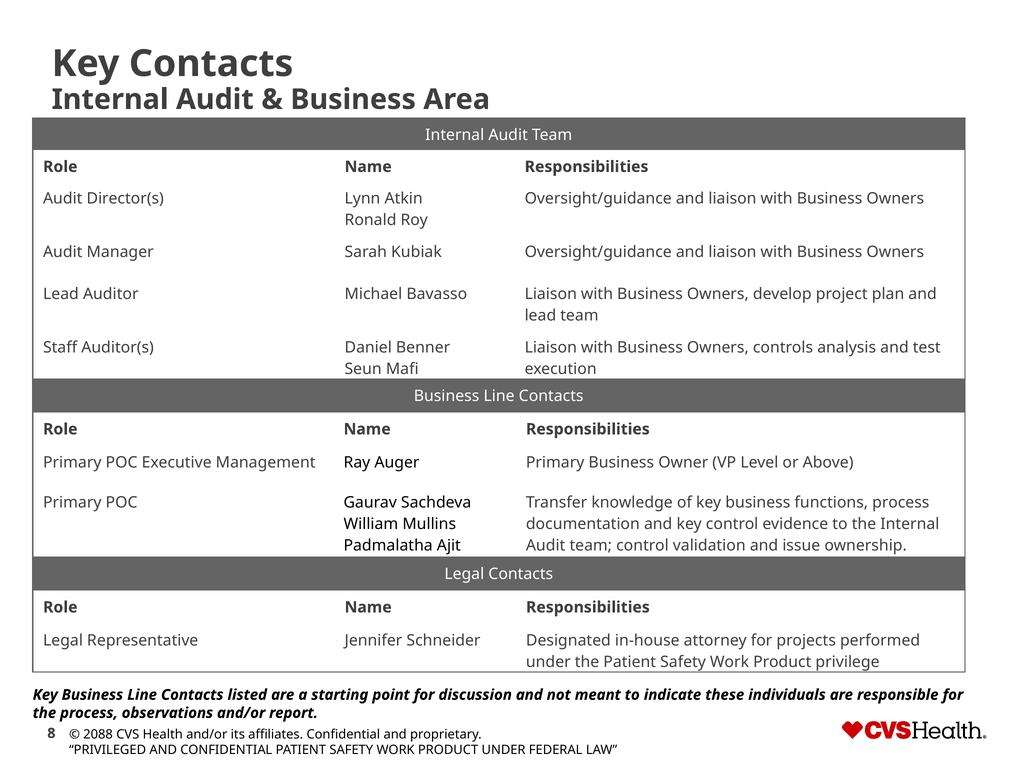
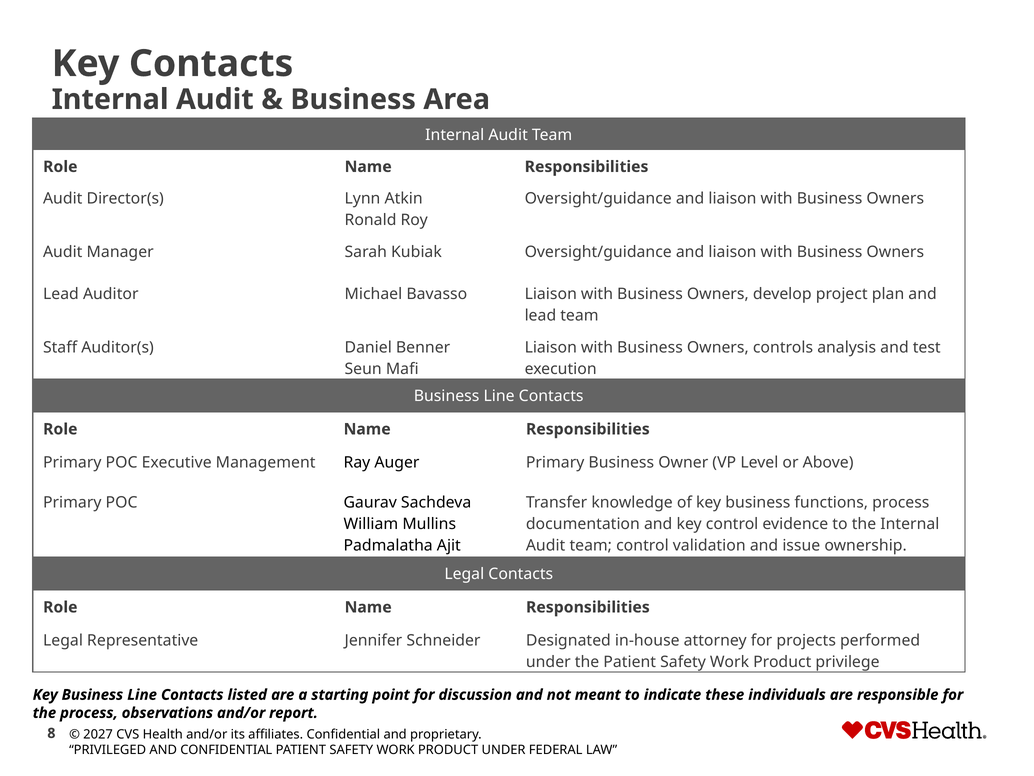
2088: 2088 -> 2027 (98, 734)
